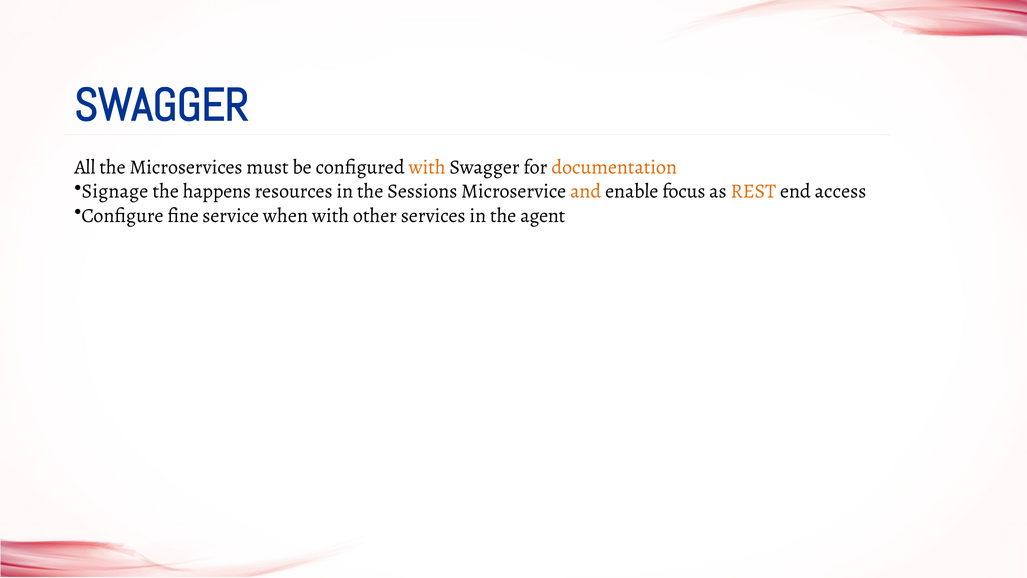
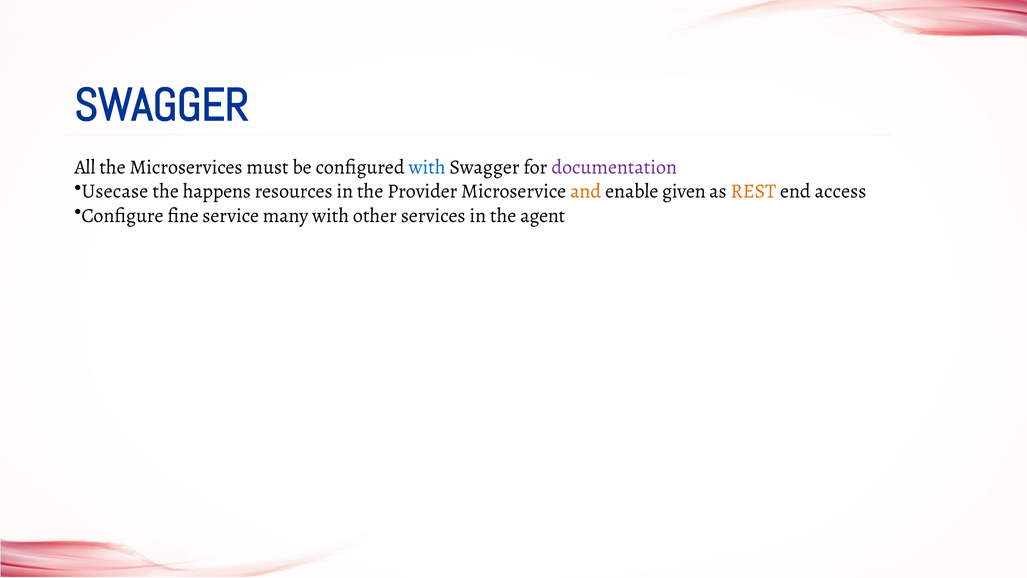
with colour: orange -> blue (427, 167)
documentation colour: orange -> purple (614, 167)
Signage: Signage -> Usecase (115, 191)
Sessions: Sessions -> Provider (422, 191)
focus: focus -> given (684, 191)
when: when -> many (286, 215)
